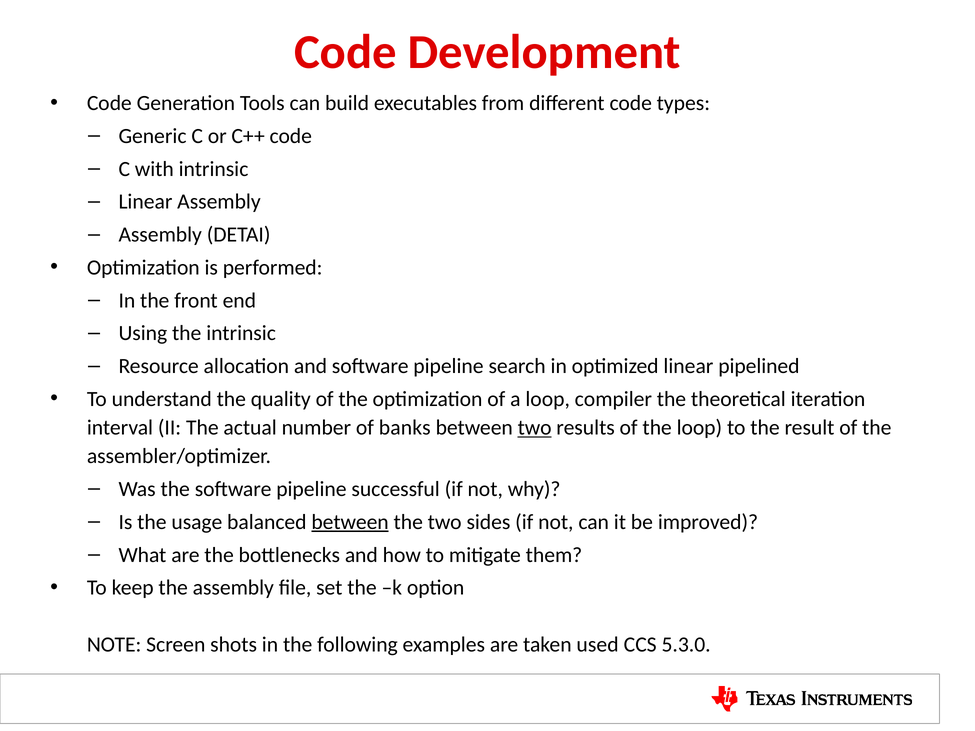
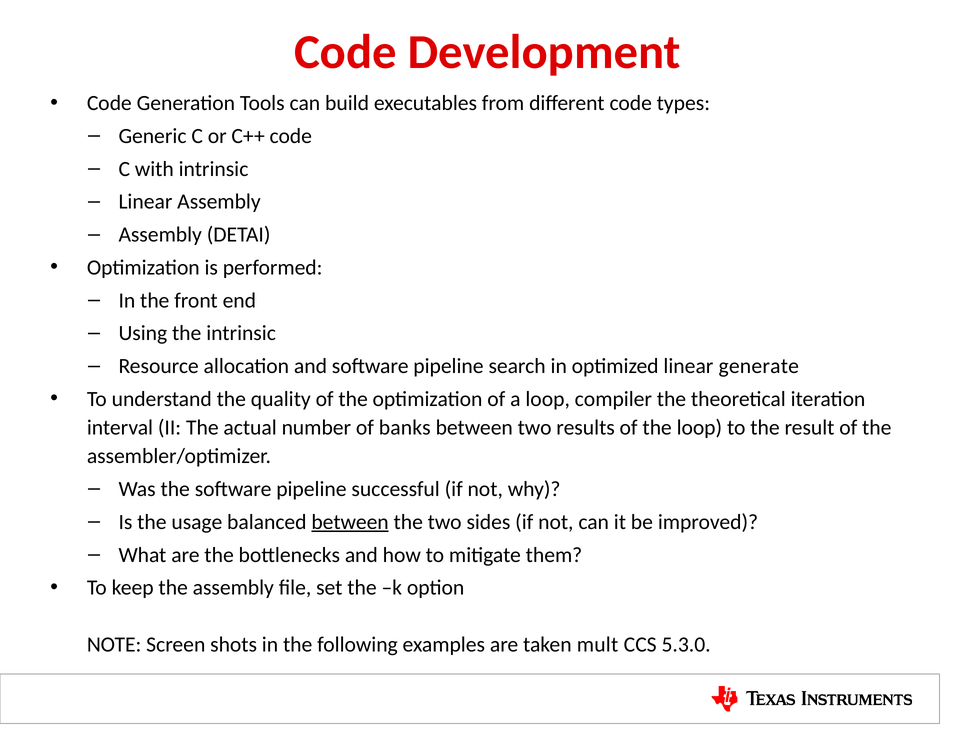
pipelined: pipelined -> generate (759, 366)
two underline: present -> none (535, 428)
used: used -> mult (598, 645)
